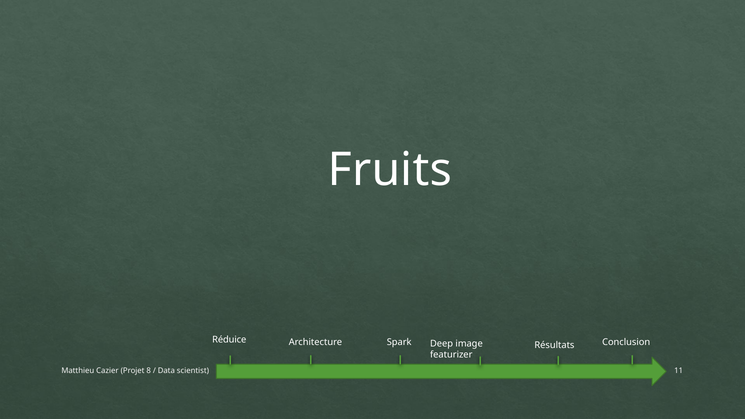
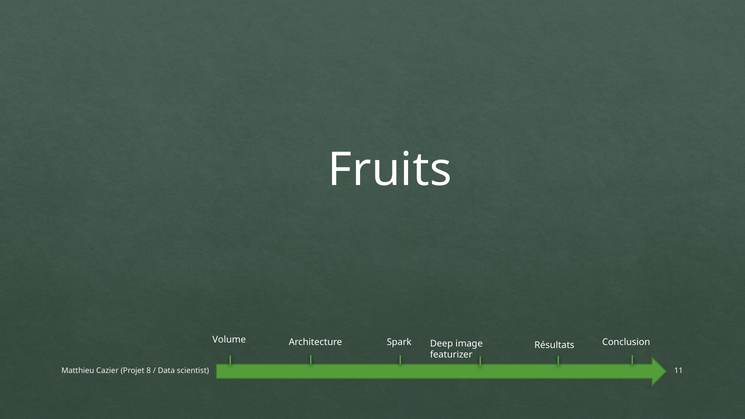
Réduice: Réduice -> Volume (229, 340)
